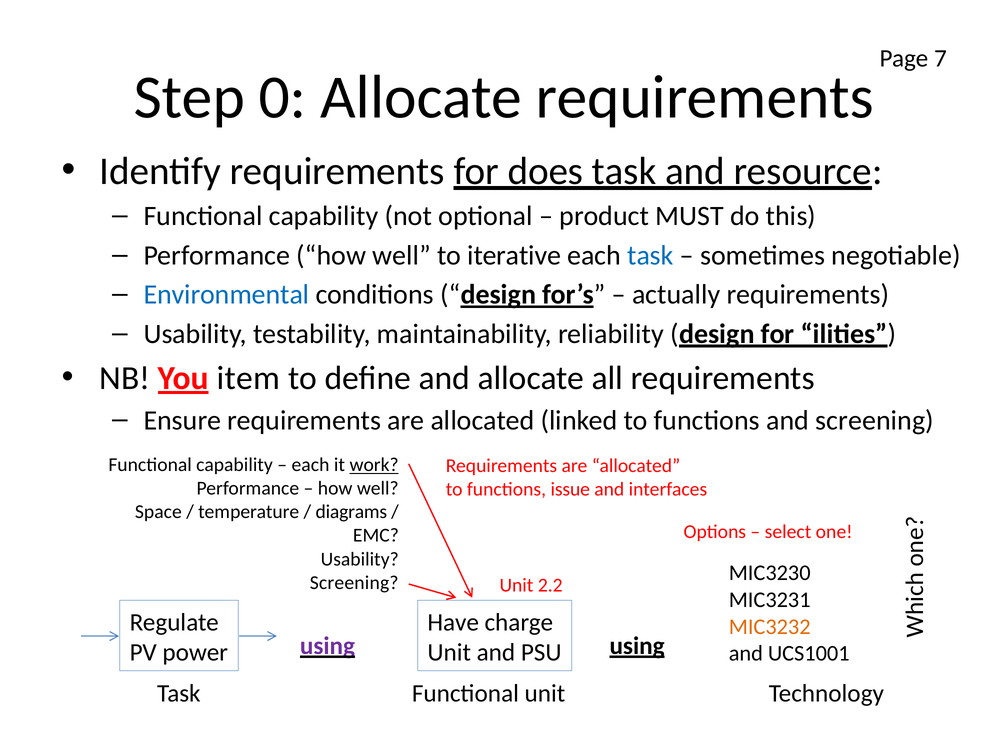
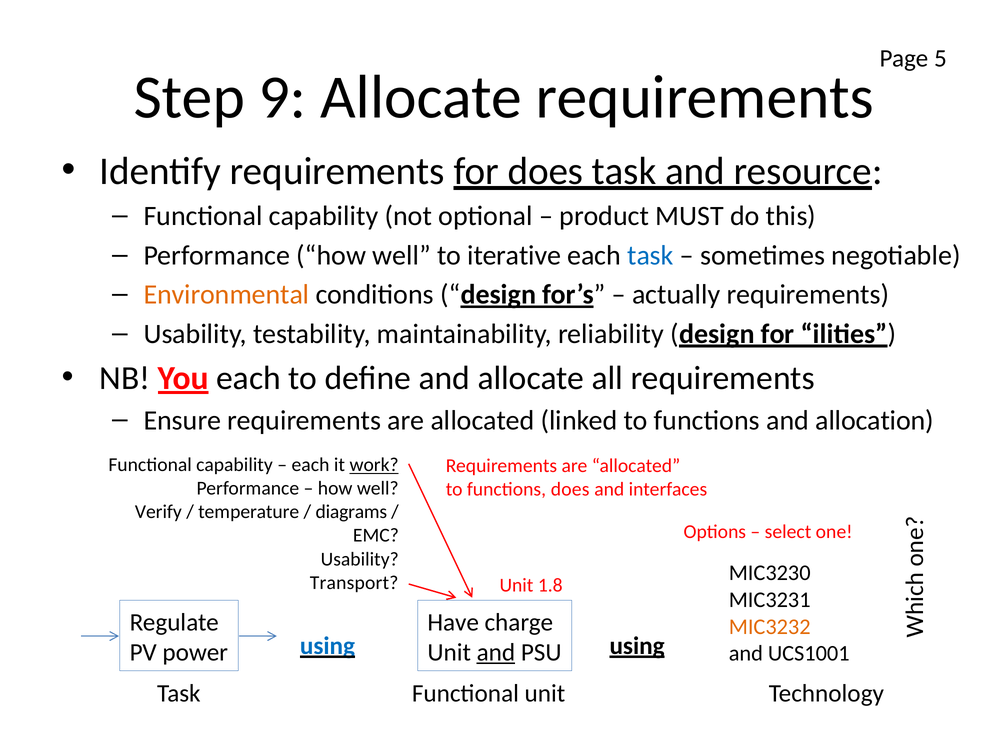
7: 7 -> 5 (940, 58)
0: 0 -> 9 (283, 98)
Environmental colour: blue -> orange (226, 295)
You item: item -> each (249, 378)
and screening: screening -> allocation (875, 420)
functions issue: issue -> does (570, 489)
Space: Space -> Verify (158, 512)
Screening: Screening -> Transport (354, 583)
2.2: 2.2 -> 1.8 (550, 585)
using colour: purple -> blue (327, 646)
and underline: none -> present (496, 652)
